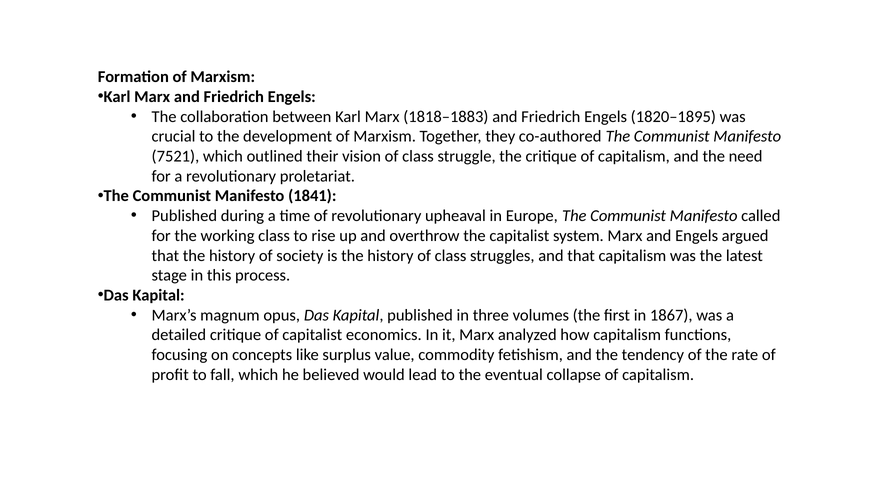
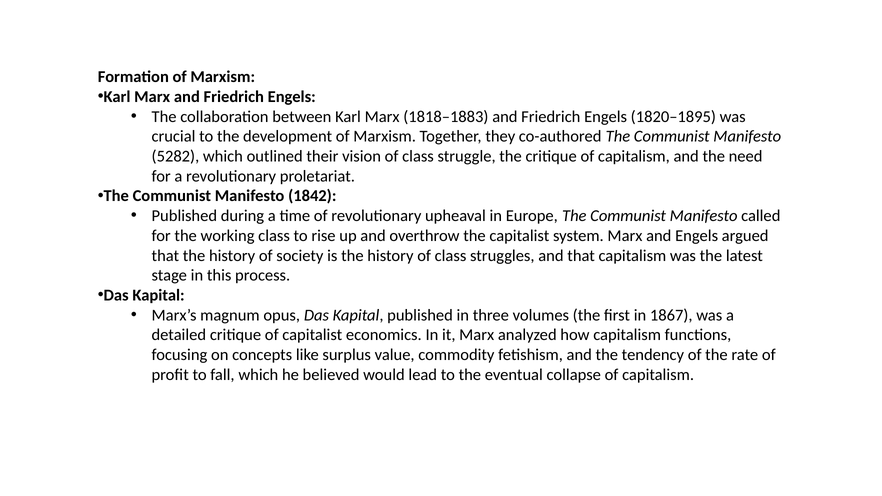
7521: 7521 -> 5282 (175, 156)
1841: 1841 -> 1842 (312, 196)
